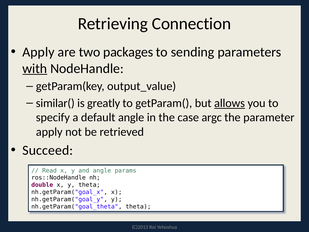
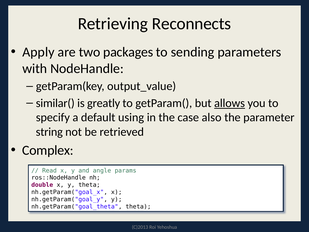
Connection: Connection -> Reconnects (192, 24)
with underline: present -> none (35, 68)
default angle: angle -> using (131, 117)
argc: argc -> also (212, 117)
apply: apply -> string (49, 132)
Succeed: Succeed -> Complex (48, 150)
